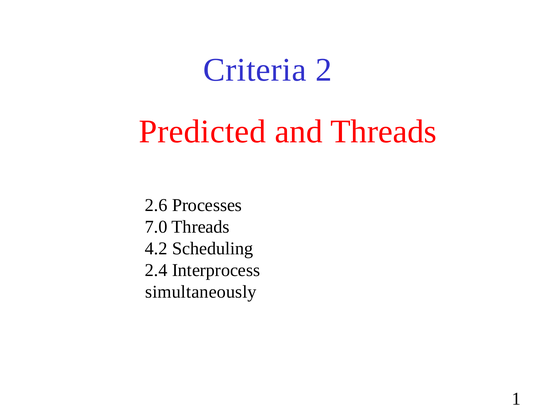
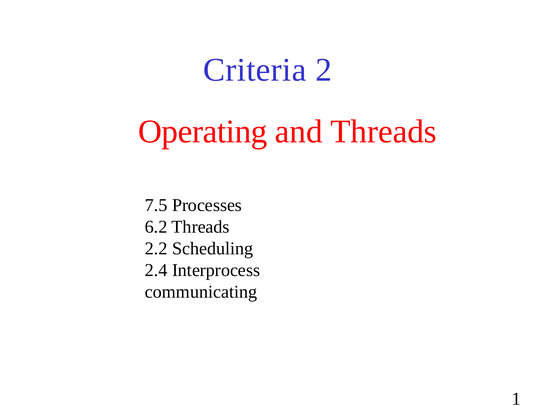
Predicted: Predicted -> Operating (203, 132)
2.6: 2.6 -> 7.5 (156, 205)
7.0: 7.0 -> 6.2 (156, 227)
4.2: 4.2 -> 2.2 (156, 248)
simultaneously: simultaneously -> communicating (201, 292)
